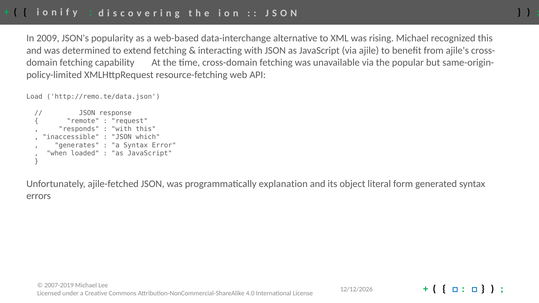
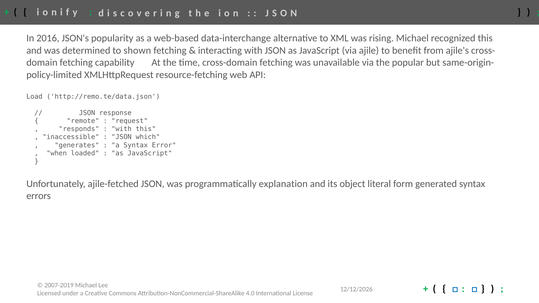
2009: 2009 -> 2016 (48, 38)
extend: extend -> shown (137, 50)
